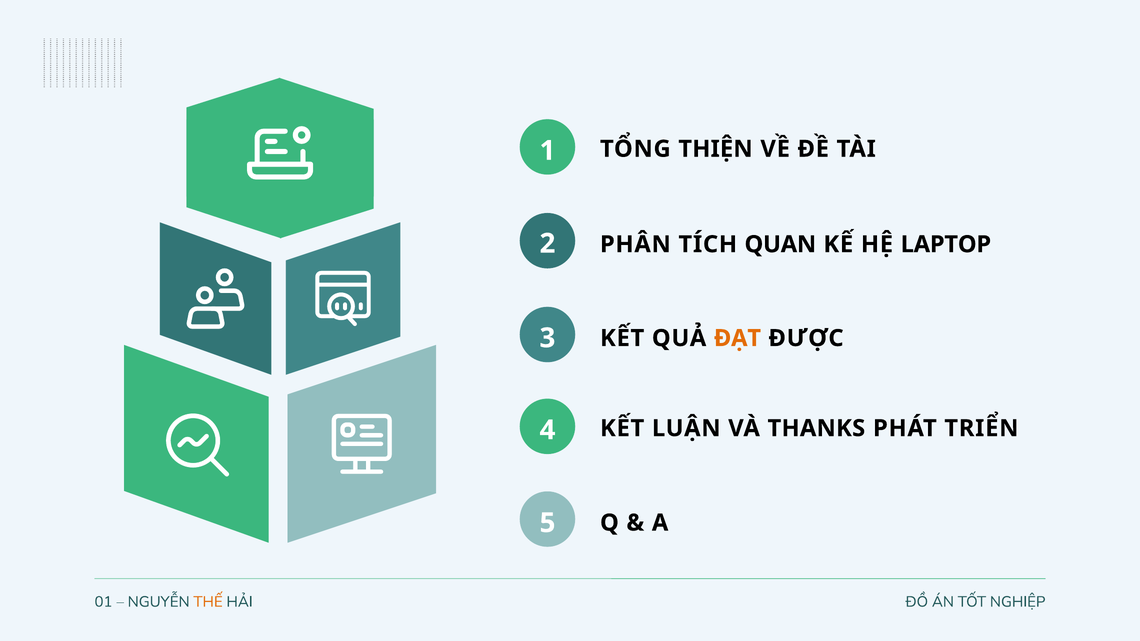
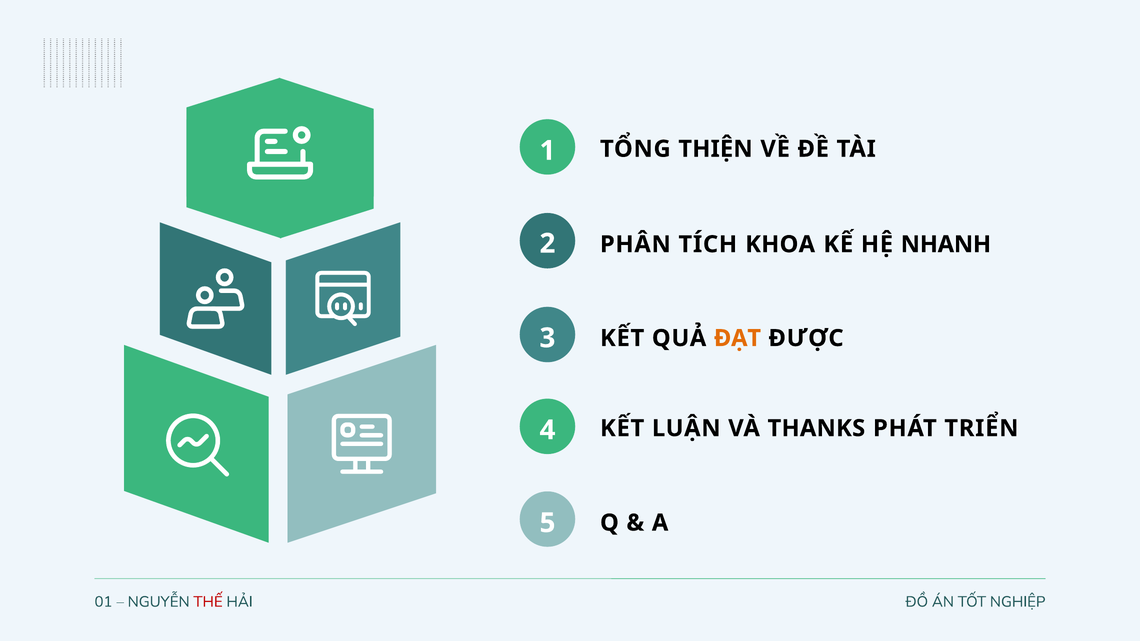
QUAN: QUAN -> KHOA (780, 244)
LAPTOP: LAPTOP -> NHANH (946, 244)
THẾ colour: orange -> red (208, 602)
